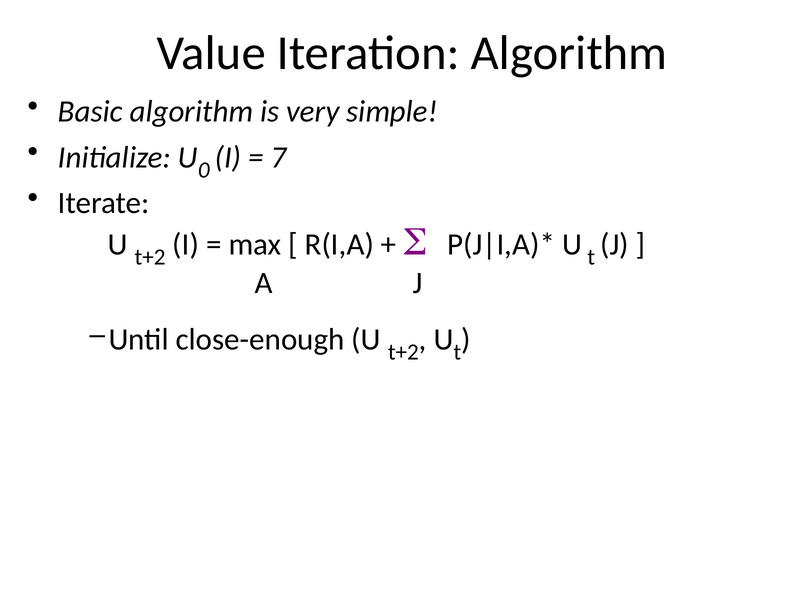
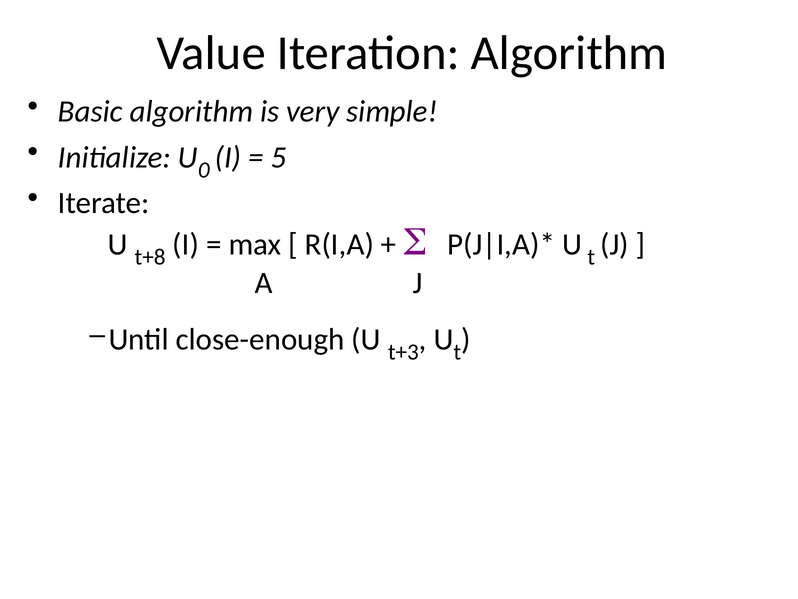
7: 7 -> 5 (279, 157)
t+2: t+2 -> t+8 (150, 257)
close-enough U t+2: t+2 -> t+3 (403, 352)
